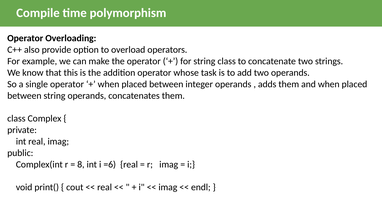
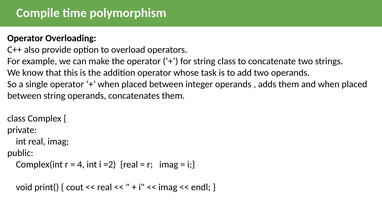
8: 8 -> 4 (81, 164)
=6: =6 -> =2 (110, 164)
